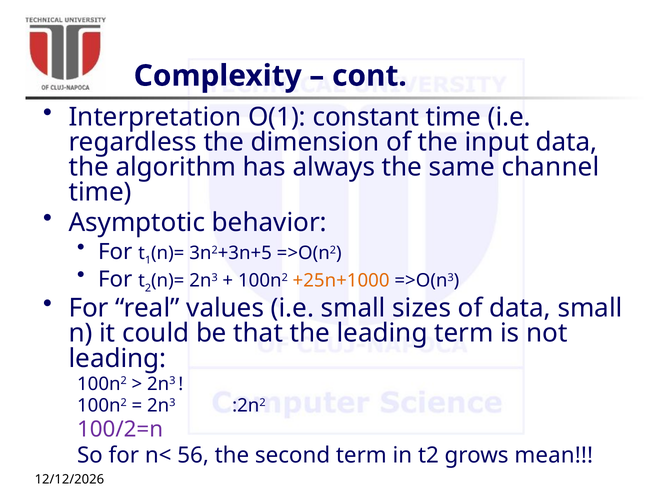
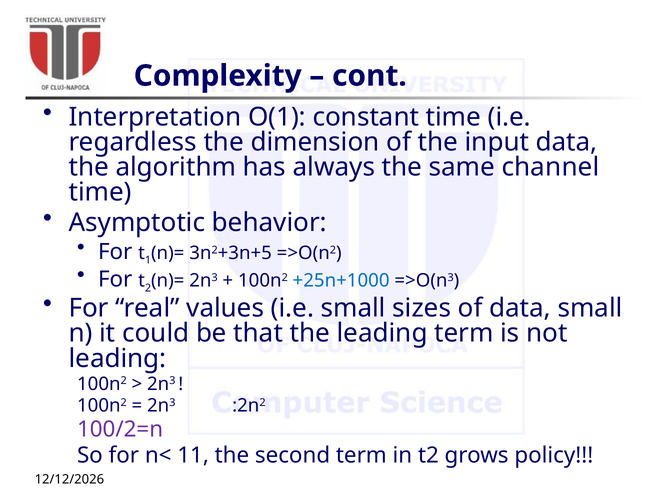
+25n+1000 colour: orange -> blue (341, 281)
56: 56 -> 11 (193, 456)
mean: mean -> policy (554, 456)
